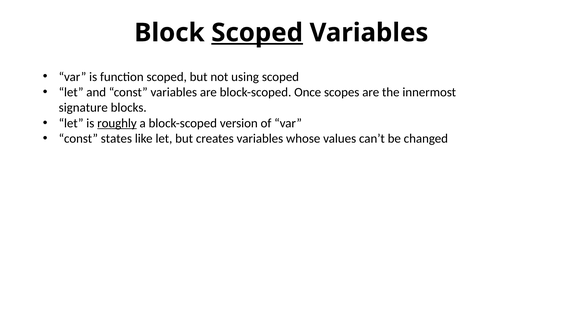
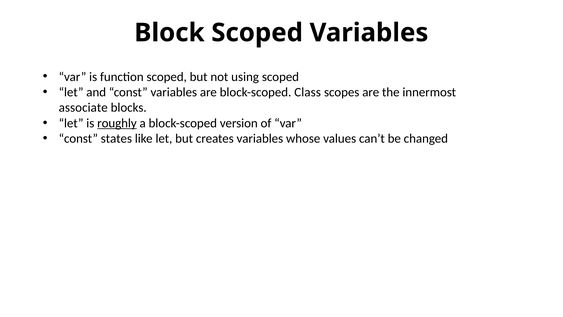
Scoped underline: present -> none (257, 33)
Once: Once -> Class (308, 92)
signature: signature -> associate (83, 108)
